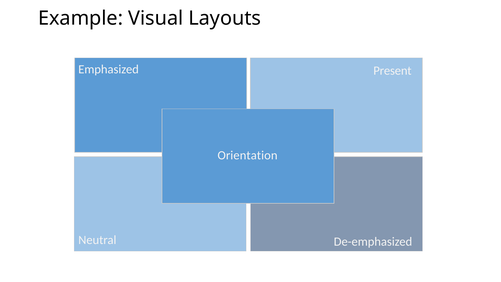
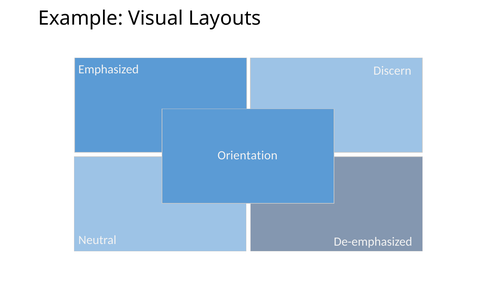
Present: Present -> Discern (392, 71)
